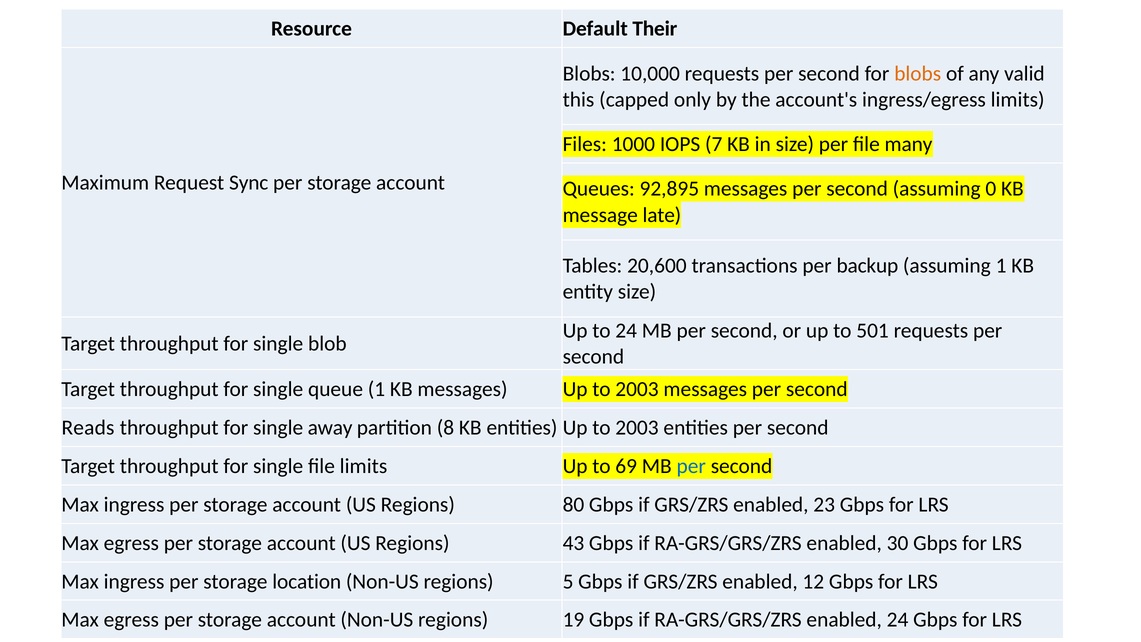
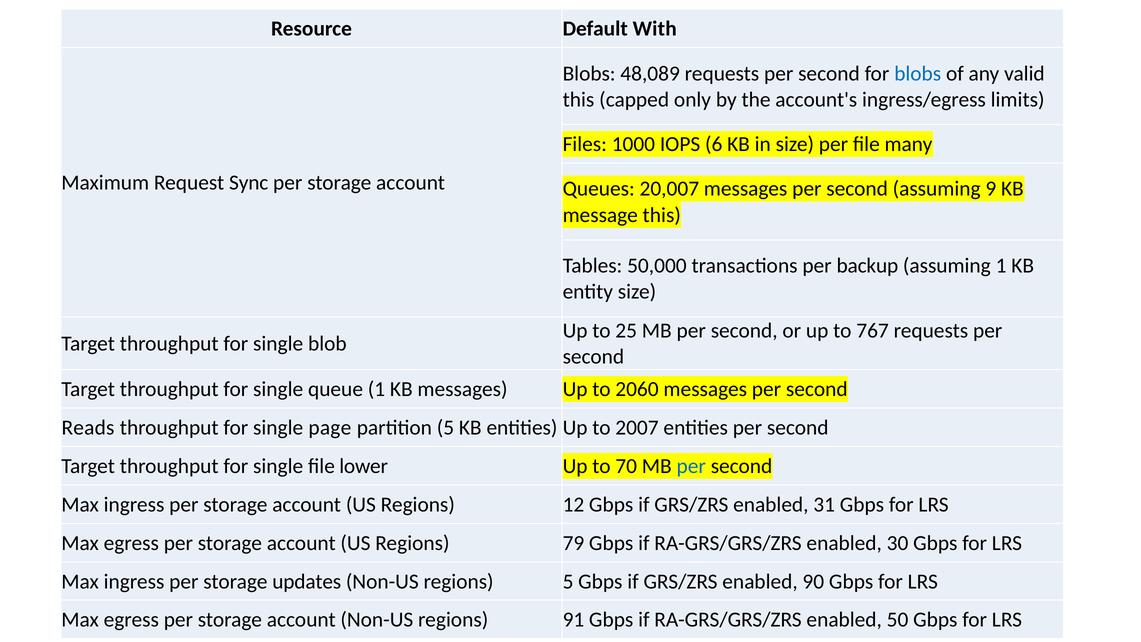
Their: Their -> With (655, 29)
10,000: 10,000 -> 48,089 (650, 73)
blobs colour: orange -> blue (918, 73)
7: 7 -> 6 (714, 144)
92,895: 92,895 -> 20,007 (669, 189)
0: 0 -> 9 (991, 189)
message late: late -> this (662, 215)
20,600: 20,600 -> 50,000 (657, 266)
to 24: 24 -> 25 (626, 330)
501: 501 -> 767 (873, 330)
Up to 2003: 2003 -> 2060 (637, 389)
away: away -> page (330, 428)
partition 8: 8 -> 5 (445, 428)
2003: 2003 -> 2007 (637, 428)
file limits: limits -> lower (364, 466)
69: 69 -> 70 (626, 466)
80: 80 -> 12 (573, 504)
23: 23 -> 31 (824, 504)
43: 43 -> 79 (573, 543)
location: location -> updates (307, 581)
12: 12 -> 90 (813, 581)
19: 19 -> 91 (573, 620)
enabled 24: 24 -> 50 (898, 620)
